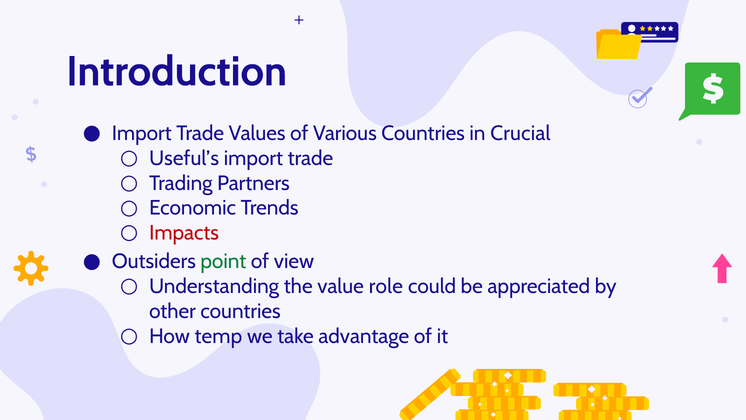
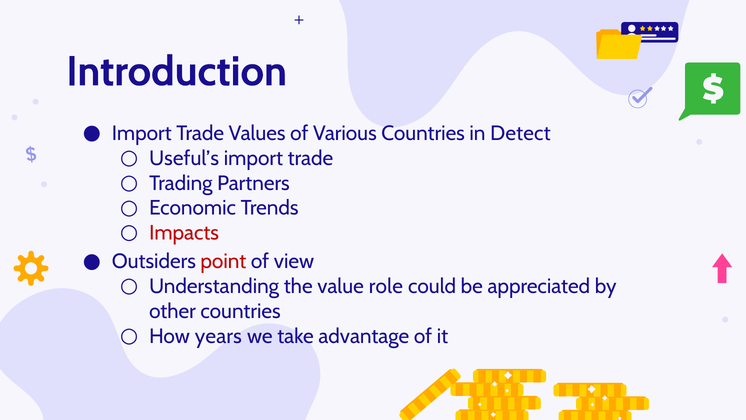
Crucial: Crucial -> Detect (520, 133)
point colour: green -> red (223, 261)
temp: temp -> years (218, 336)
